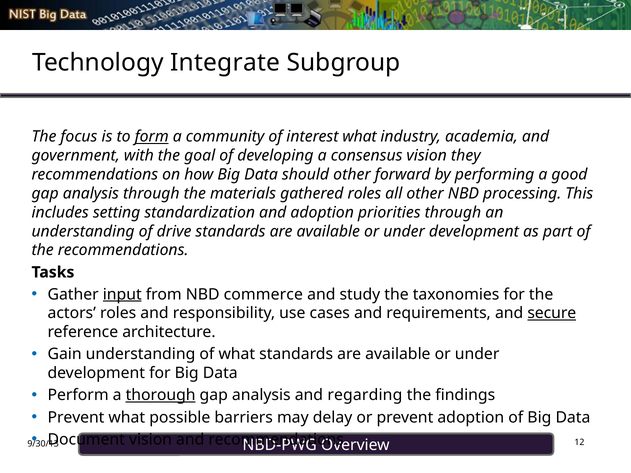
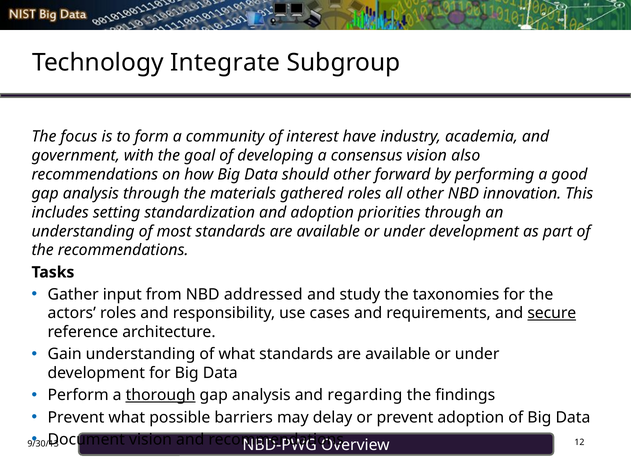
form underline: present -> none (152, 137)
interest what: what -> have (359, 137)
they: they -> also (466, 156)
processing: processing -> innovation (522, 194)
drive: drive -> most (174, 231)
input underline: present -> none (122, 295)
commerce: commerce -> addressed (263, 295)
